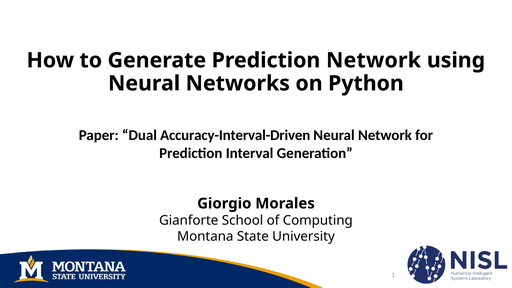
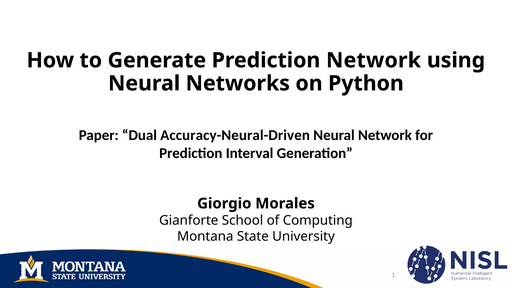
Accuracy-Interval-Driven: Accuracy-Interval-Driven -> Accuracy-Neural-Driven (235, 135)
